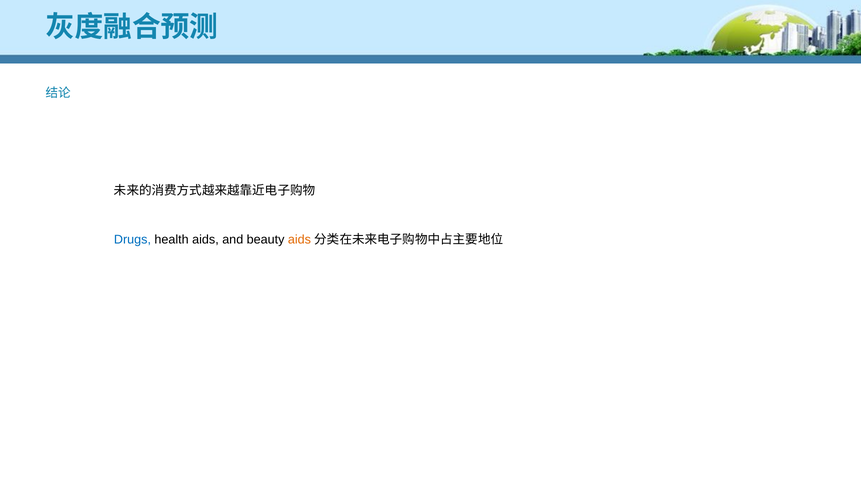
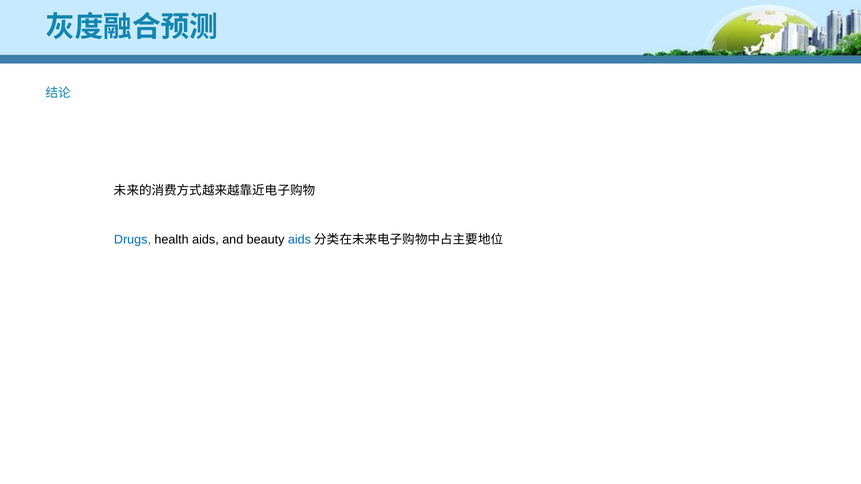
aids colour: orange -> blue (299, 240)
